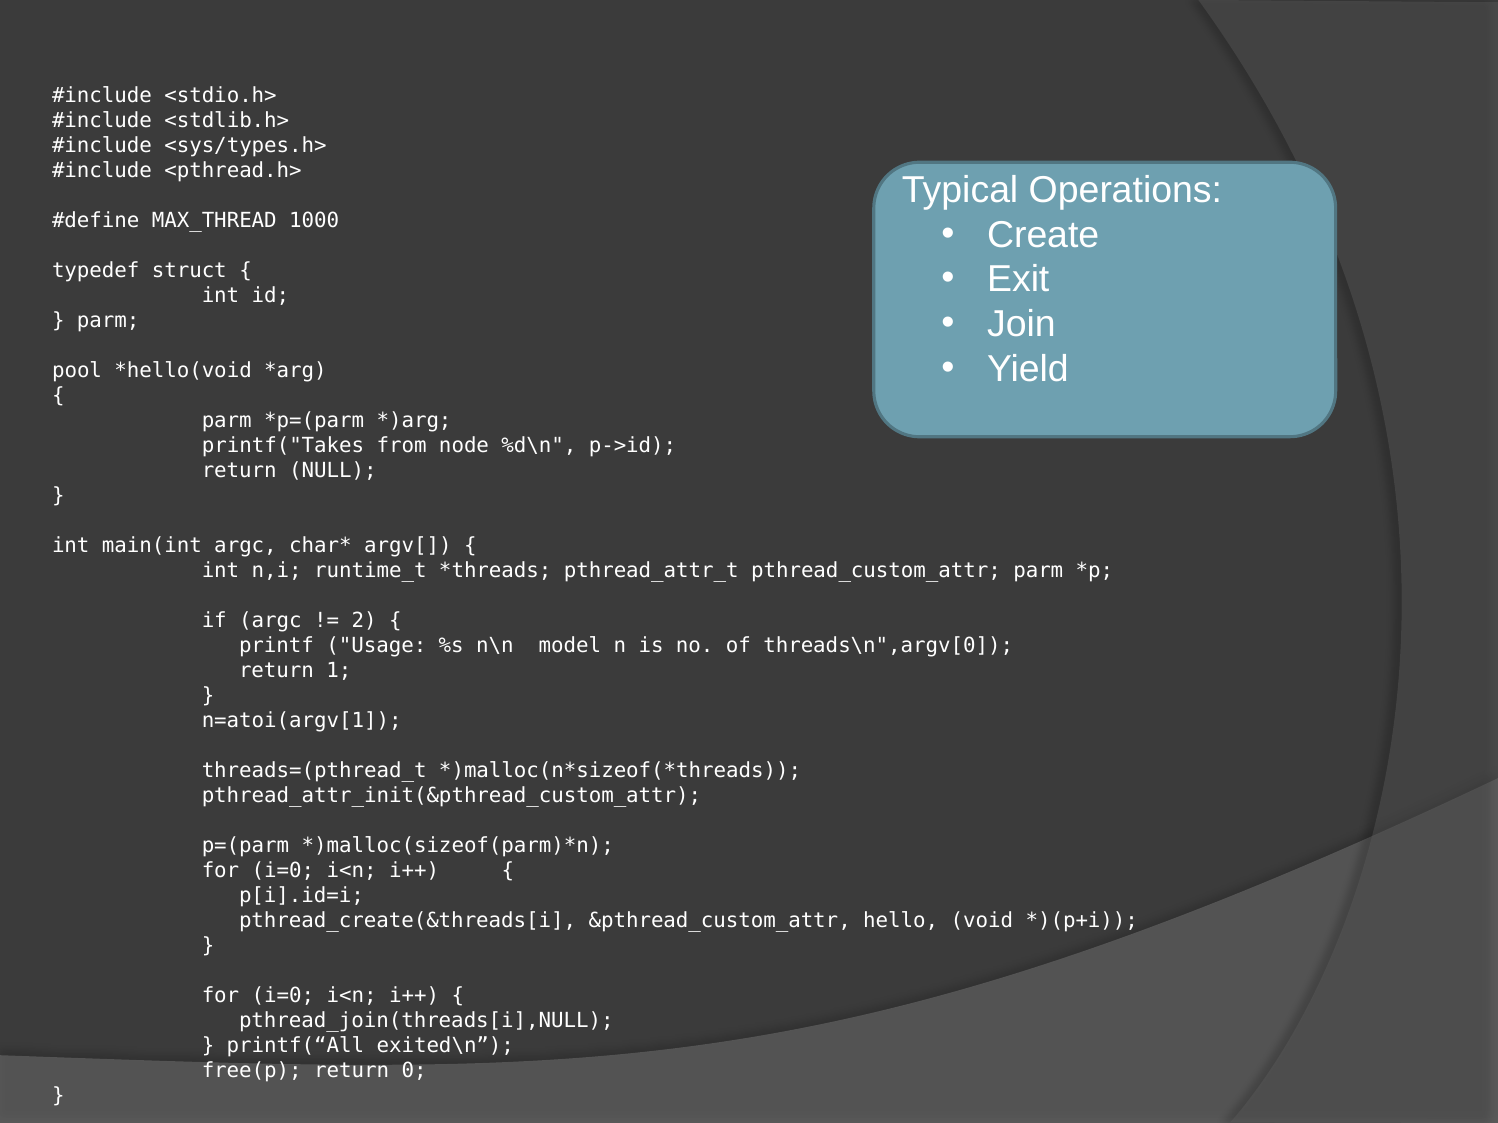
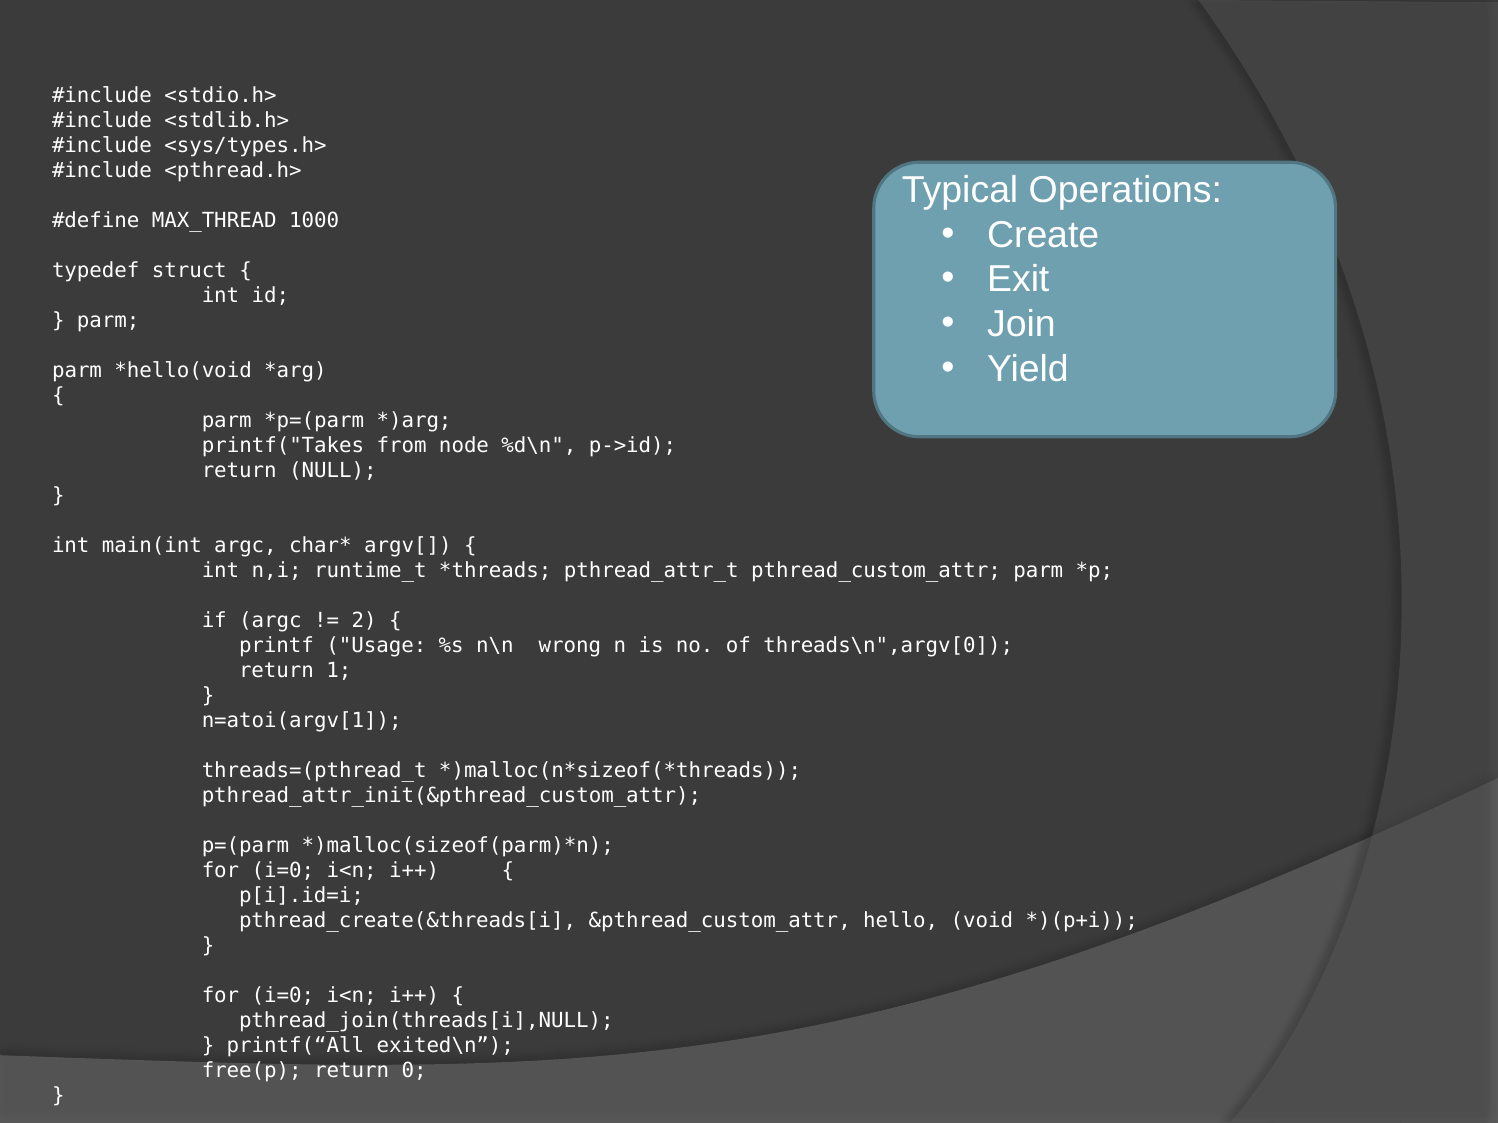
pool: pool -> parm (77, 371)
model: model -> wrong (570, 646)
